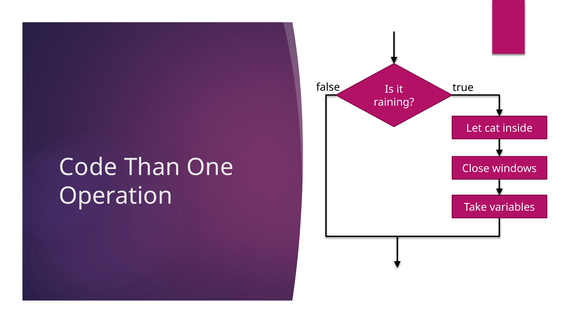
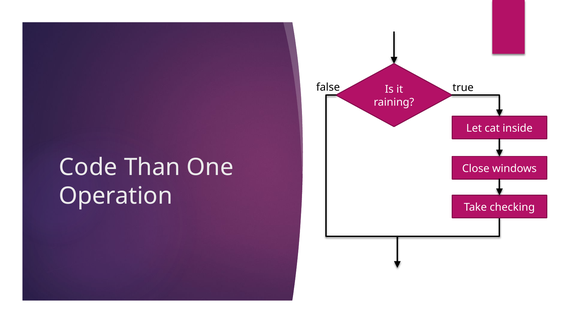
variables: variables -> checking (512, 208)
